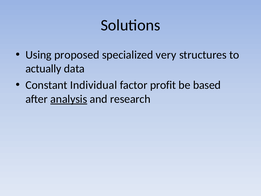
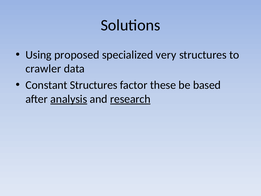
actually: actually -> crawler (43, 69)
Constant Individual: Individual -> Structures (94, 85)
profit: profit -> these (163, 85)
research underline: none -> present (130, 99)
